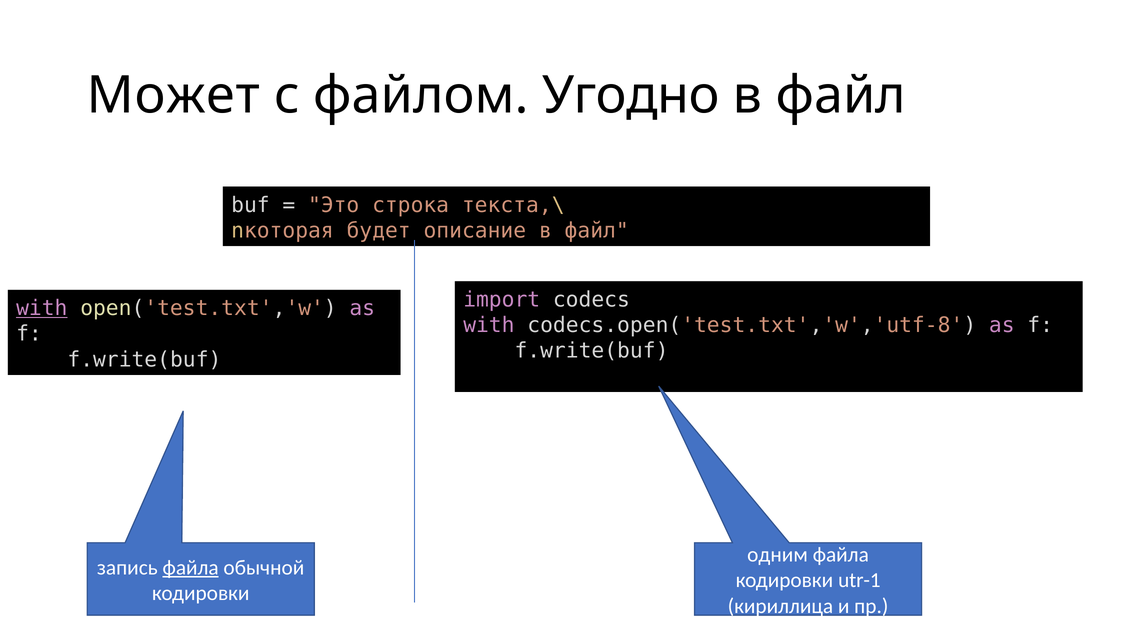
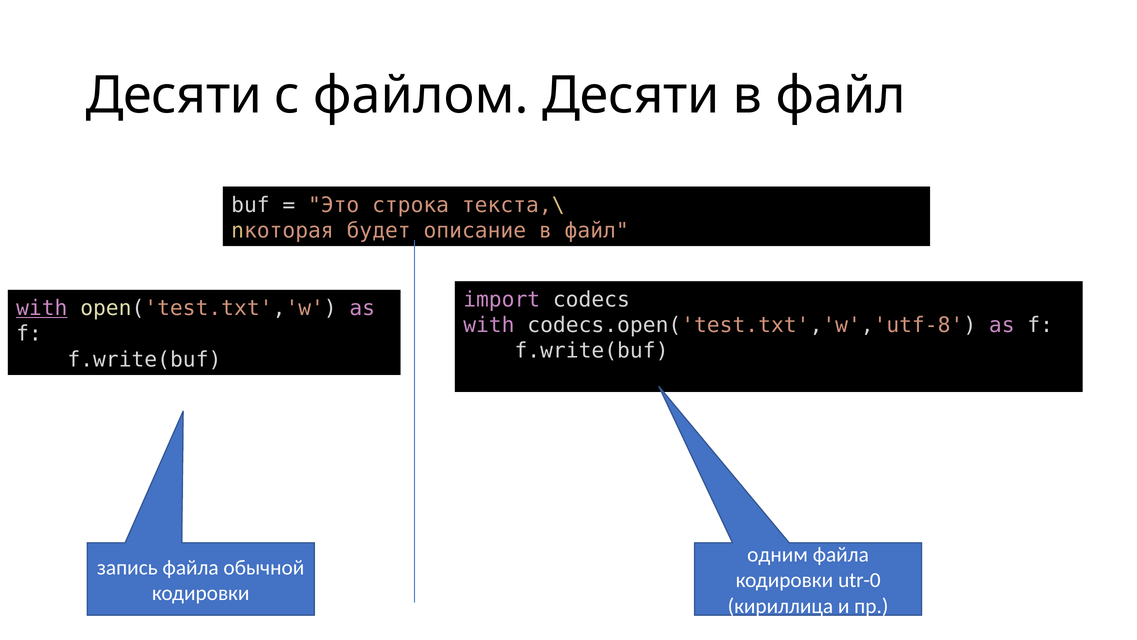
Может: Может -> Десяти (174, 96)
файлом Угодно: Угодно -> Десяти (631, 96)
файла underline: present -> none (191, 567)
utr-1: utr-1 -> utr-0 (859, 580)
